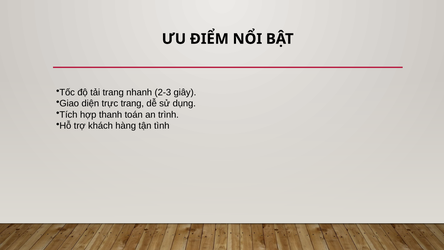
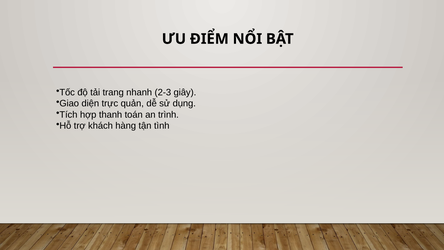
trực trang: trang -> quản (132, 103)
